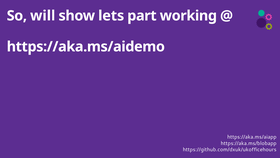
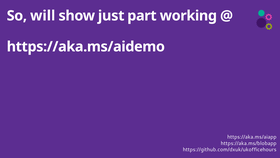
lets: lets -> just (111, 16)
